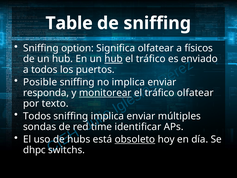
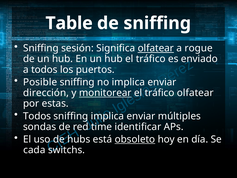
option: option -> sesión (77, 48)
olfatear underline: none -> present (156, 48)
físicos: físicos -> rogue (199, 48)
hub underline: present -> none (114, 59)
responda: responda -> dirección (46, 93)
texto: texto -> estas (55, 103)
dhpc: dhpc -> cada (34, 150)
